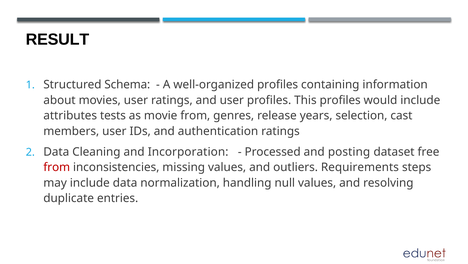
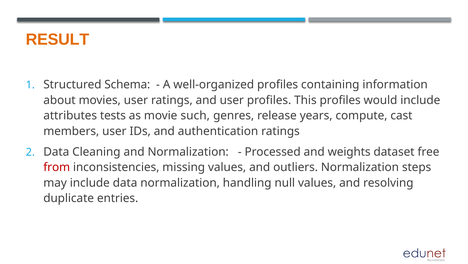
RESULT colour: black -> orange (57, 39)
movie from: from -> such (195, 115)
selection: selection -> compute (361, 115)
and Incorporation: Incorporation -> Normalization (188, 152)
posting: posting -> weights (349, 152)
outliers Requirements: Requirements -> Normalization (360, 167)
